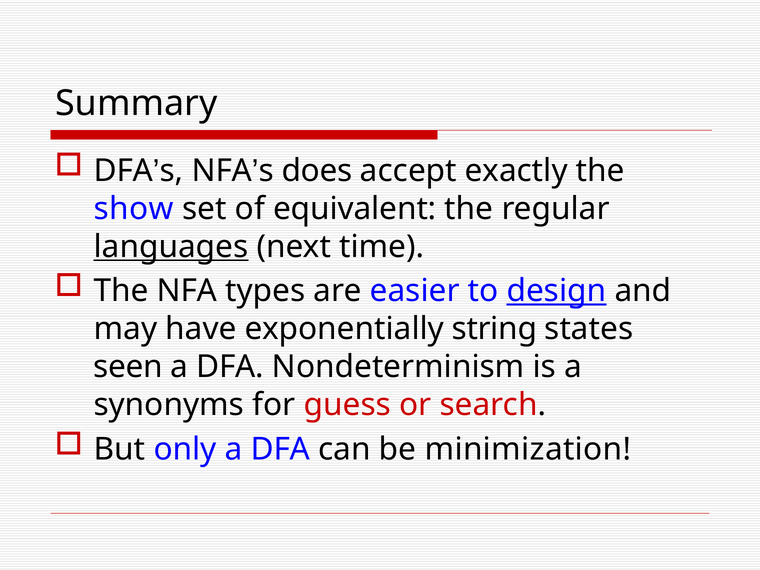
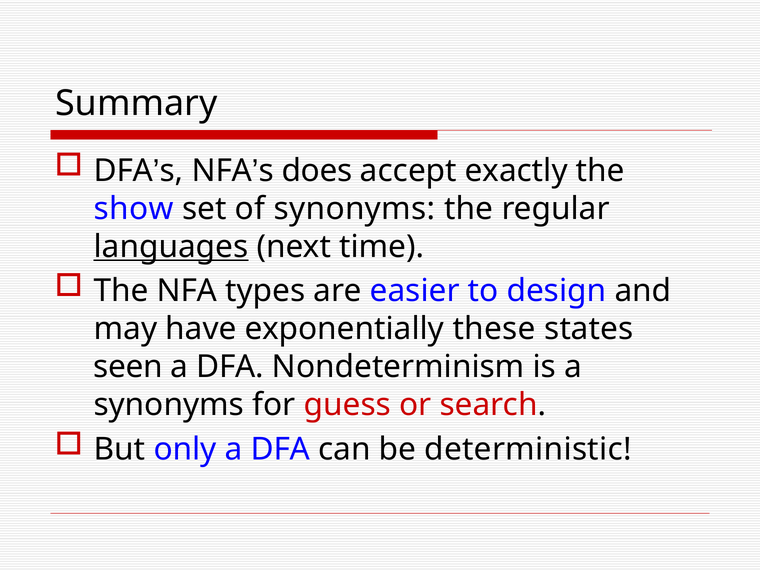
of equivalent: equivalent -> synonyms (355, 209)
design underline: present -> none (556, 291)
string: string -> these (494, 329)
minimization: minimization -> deterministic (528, 449)
